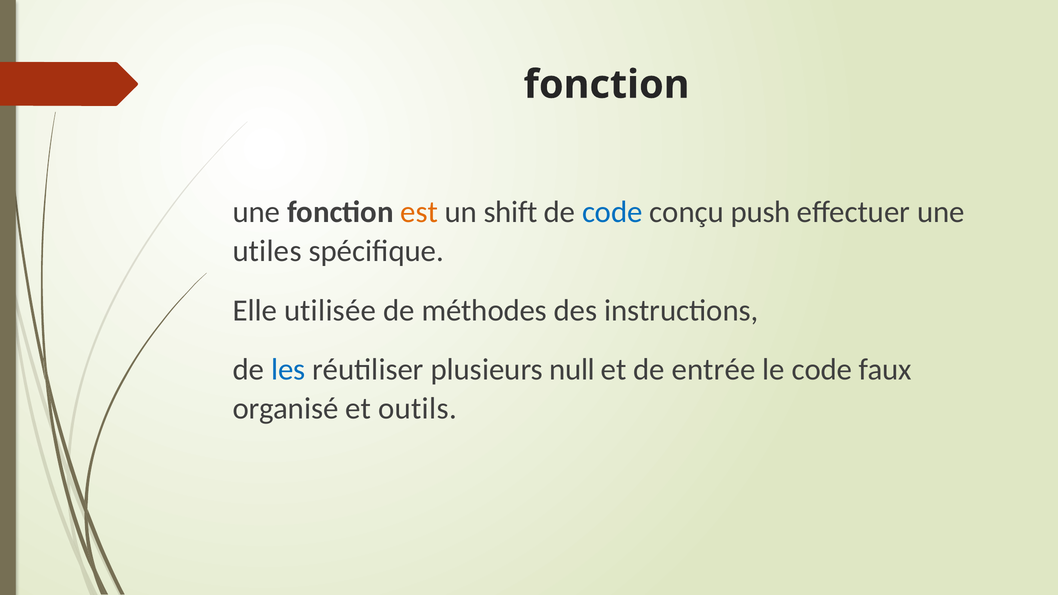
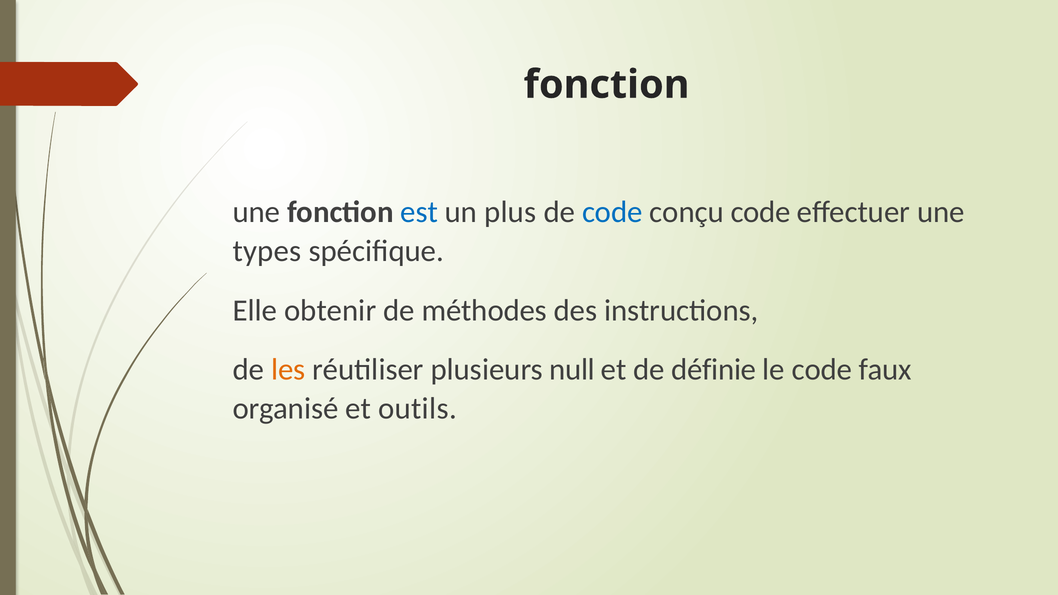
est colour: orange -> blue (419, 212)
shift: shift -> plus (510, 212)
conçu push: push -> code (761, 212)
utiles: utiles -> types (267, 251)
utilisée: utilisée -> obtenir (330, 310)
les colour: blue -> orange (288, 370)
entrée: entrée -> définie (714, 370)
